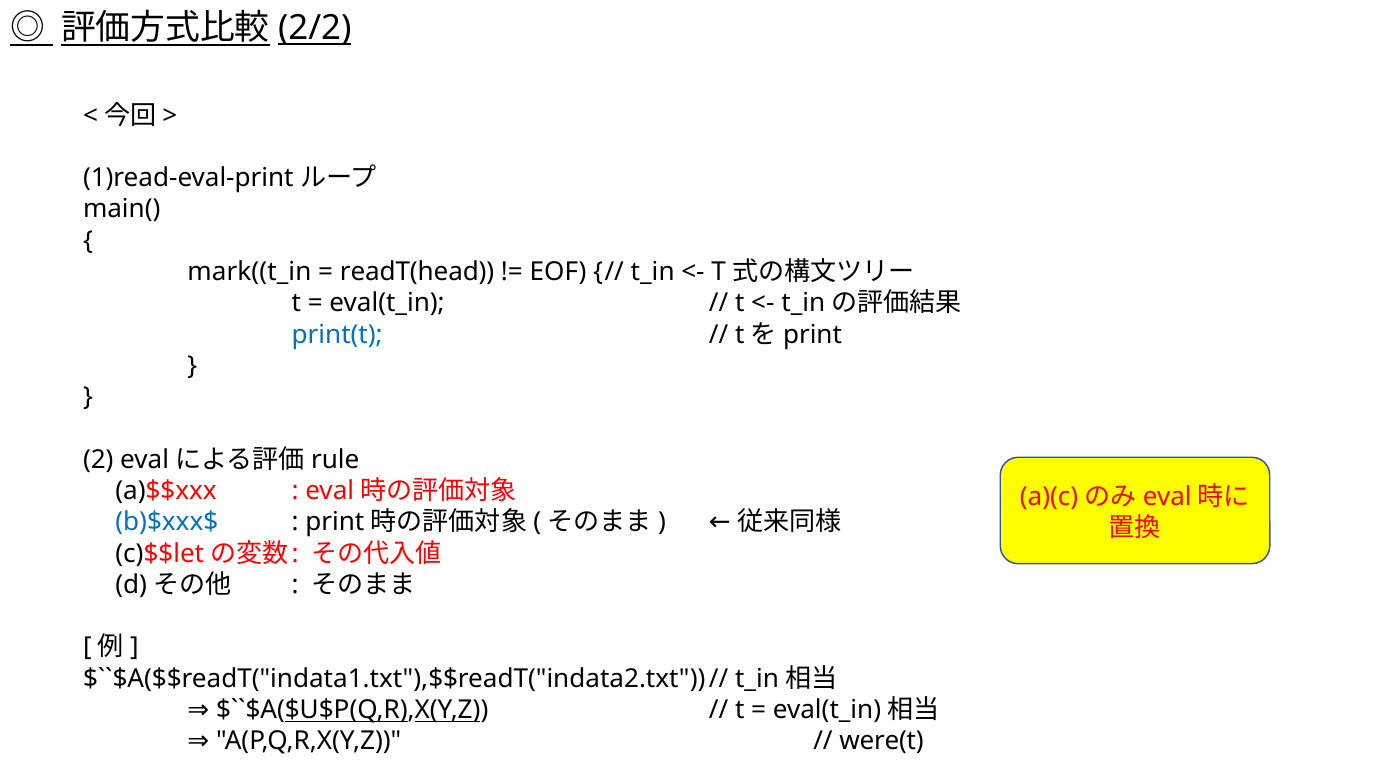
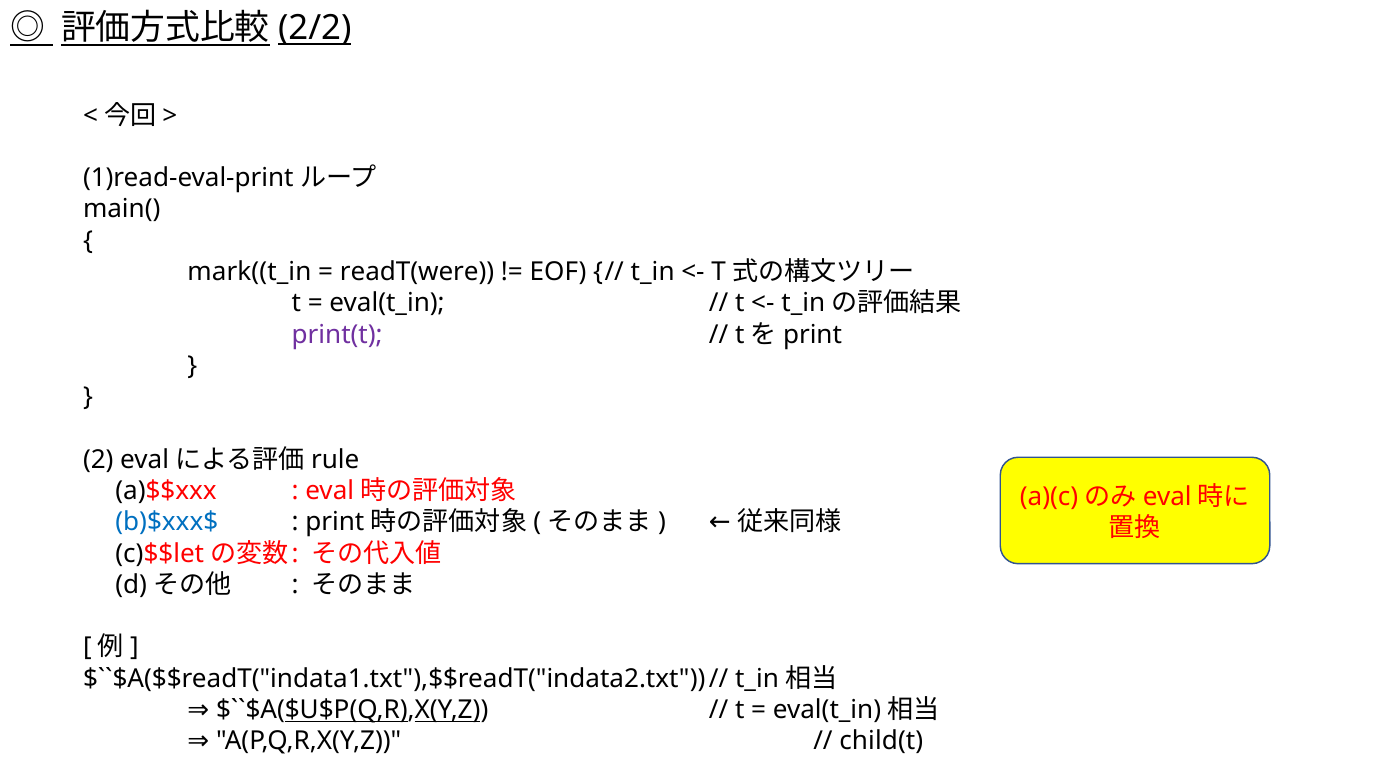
readT(head: readT(head -> readT(were (417, 272)
print(t colour: blue -> purple (337, 335)
were(t: were(t -> child(t (881, 742)
